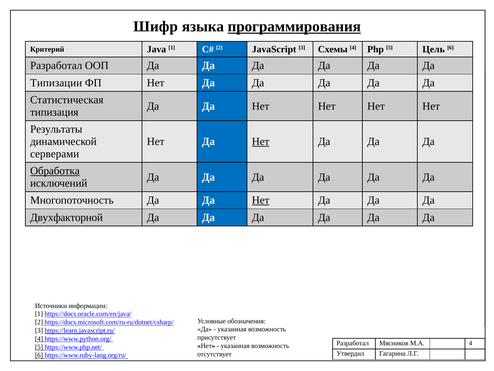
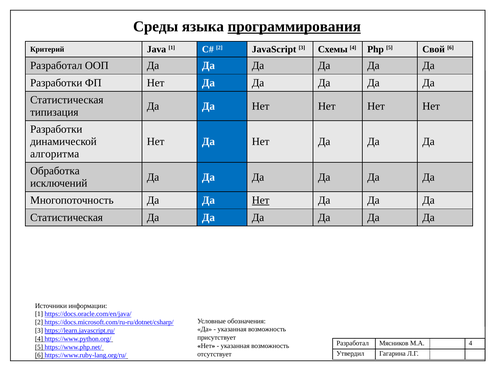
Шифр: Шифр -> Среды (156, 27)
Цель: Цель -> Свой (434, 49)
Типизации: Типизации -> Разработки (56, 83)
Результаты: Результаты -> Разработки (56, 129)
Нет underline: present -> none (261, 141)
серверами: серверами -> алгоритма (55, 154)
Обработка underline: present -> none (55, 171)
Двухфакторной: Двухфакторной -> Статистическая (67, 217)
